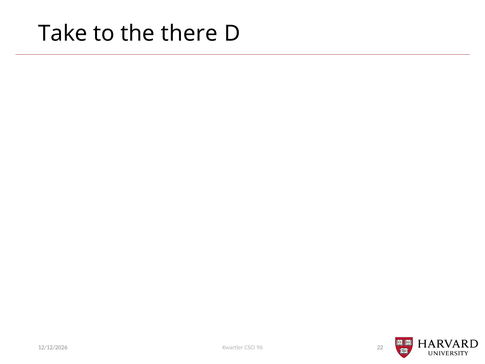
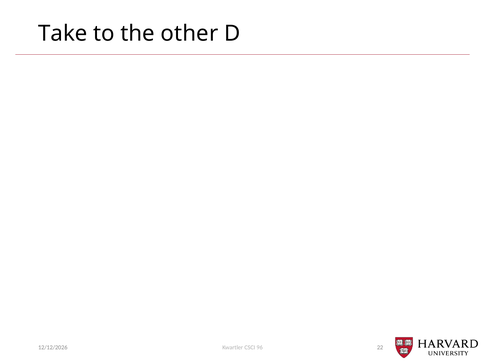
there: there -> other (189, 34)
